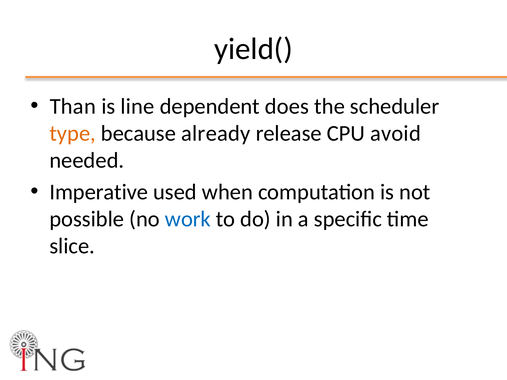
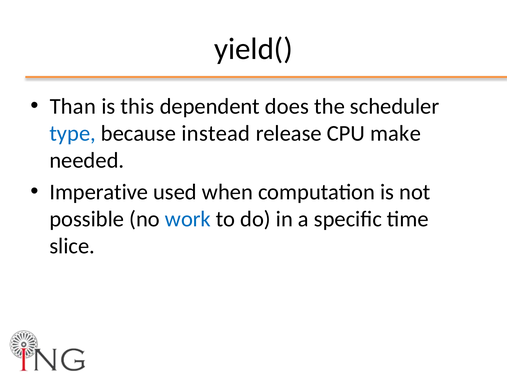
line: line -> this (137, 106)
type colour: orange -> blue (73, 133)
already: already -> instead (216, 133)
avoid: avoid -> make (396, 133)
